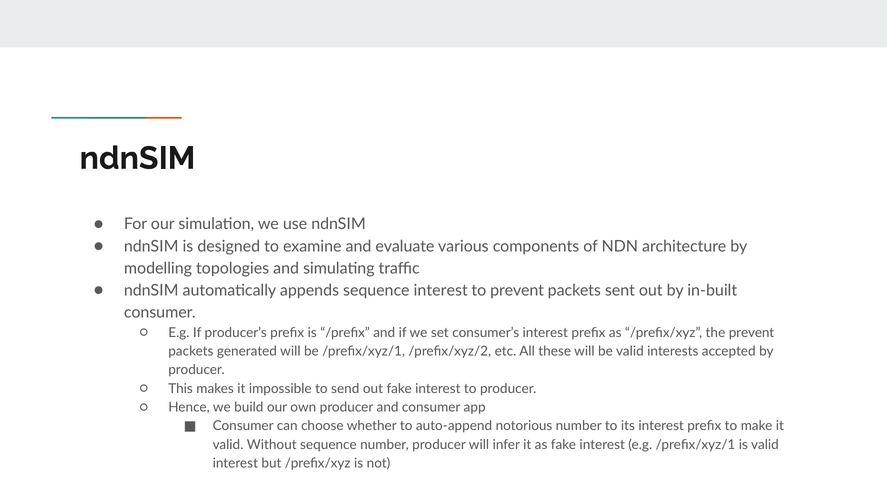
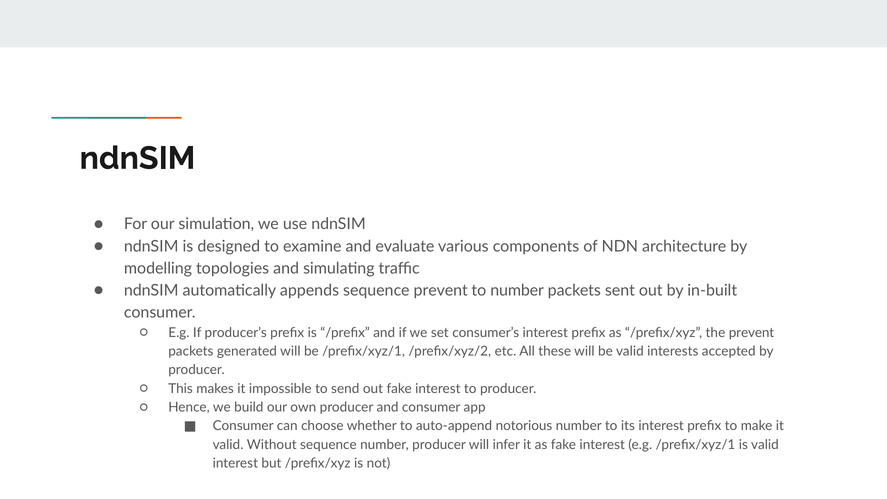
sequence interest: interest -> prevent (441, 290)
to prevent: prevent -> number (517, 290)
